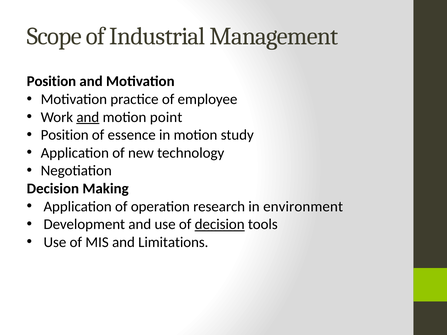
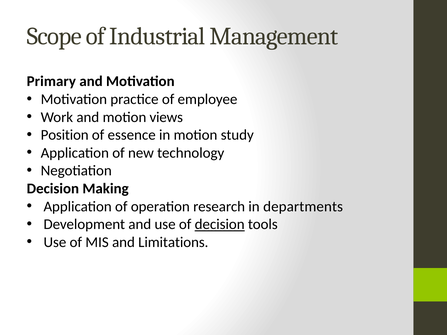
Position: Position -> Primary (51, 81)
and underline: present -> none (88, 117)
point: point -> views (166, 117)
environment: environment -> departments (303, 207)
